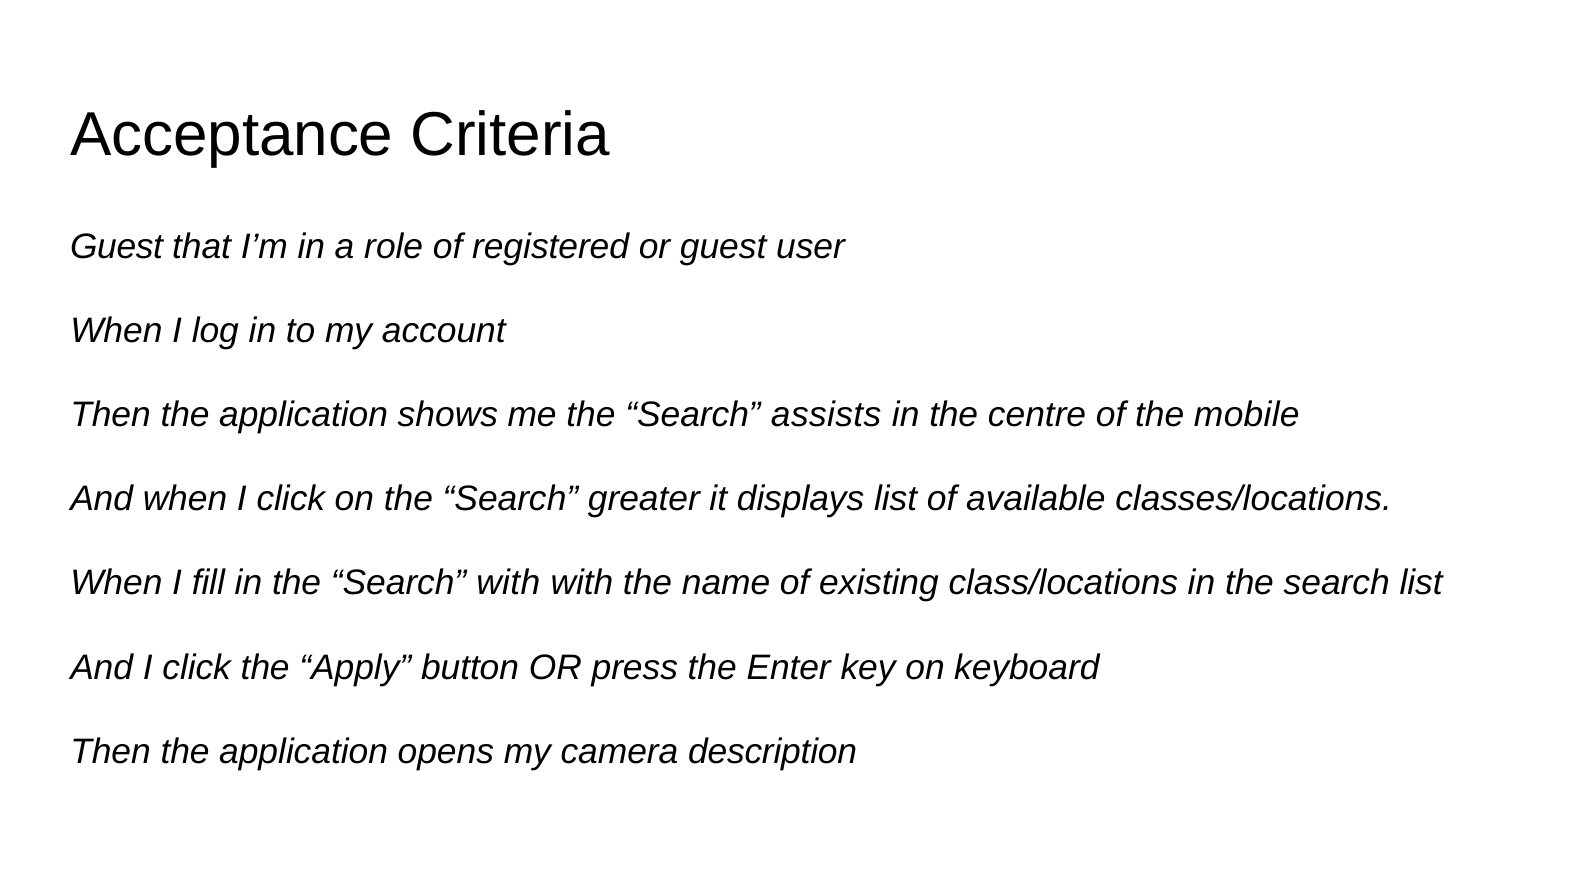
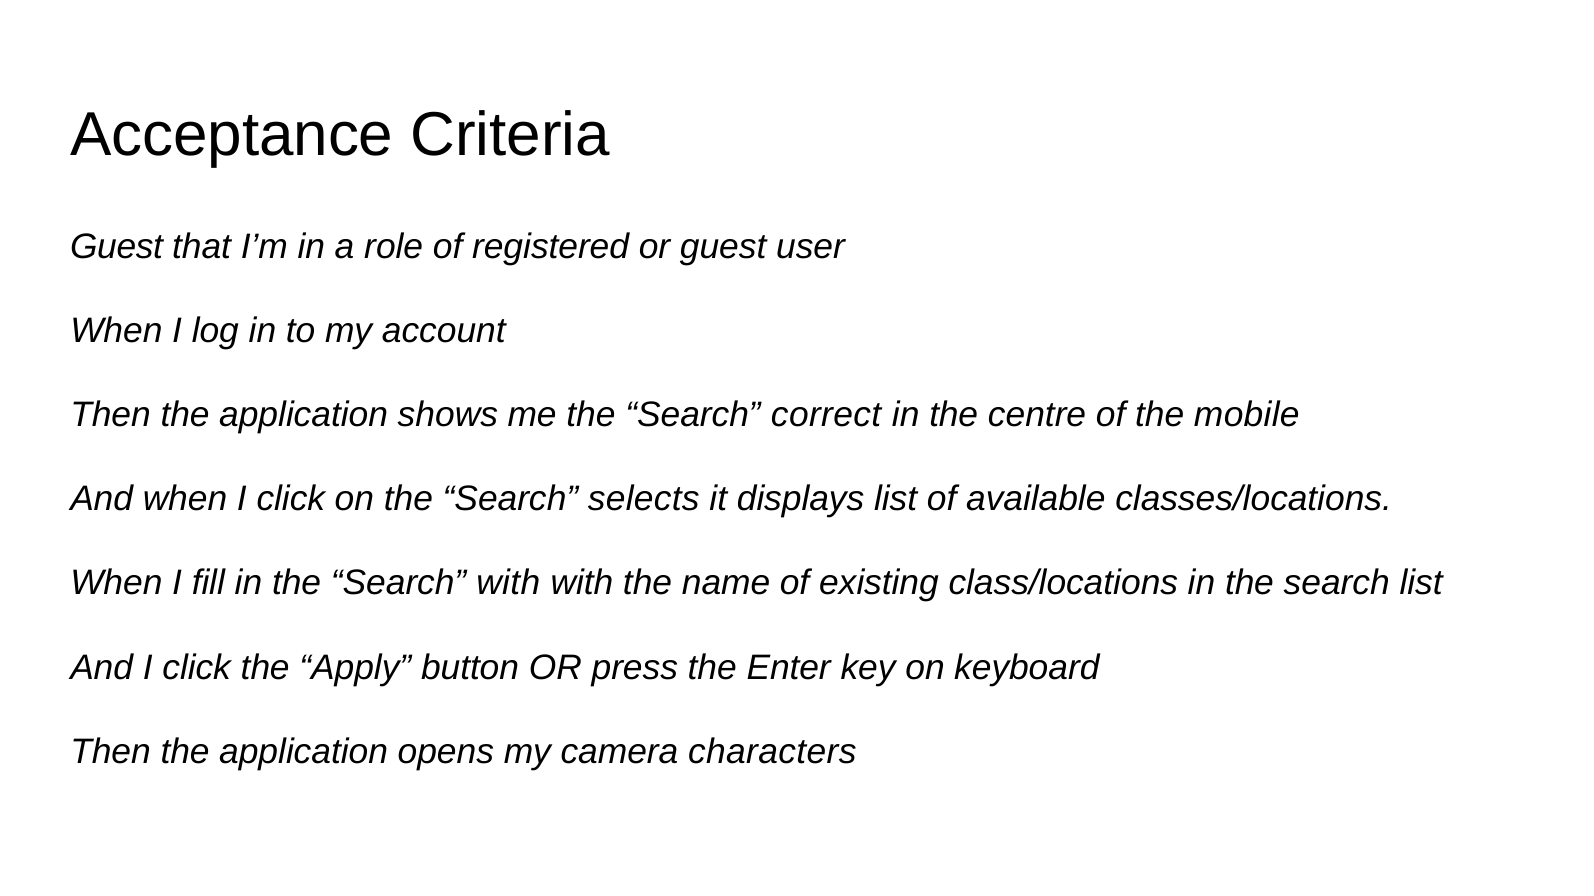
assists: assists -> correct (826, 415)
greater: greater -> selects (644, 500)
description: description -> characters (772, 752)
